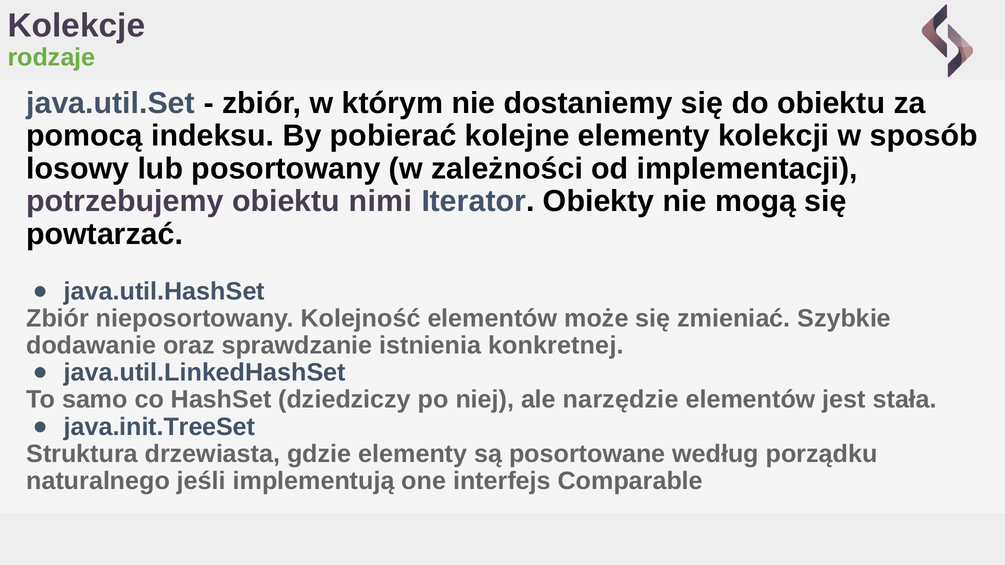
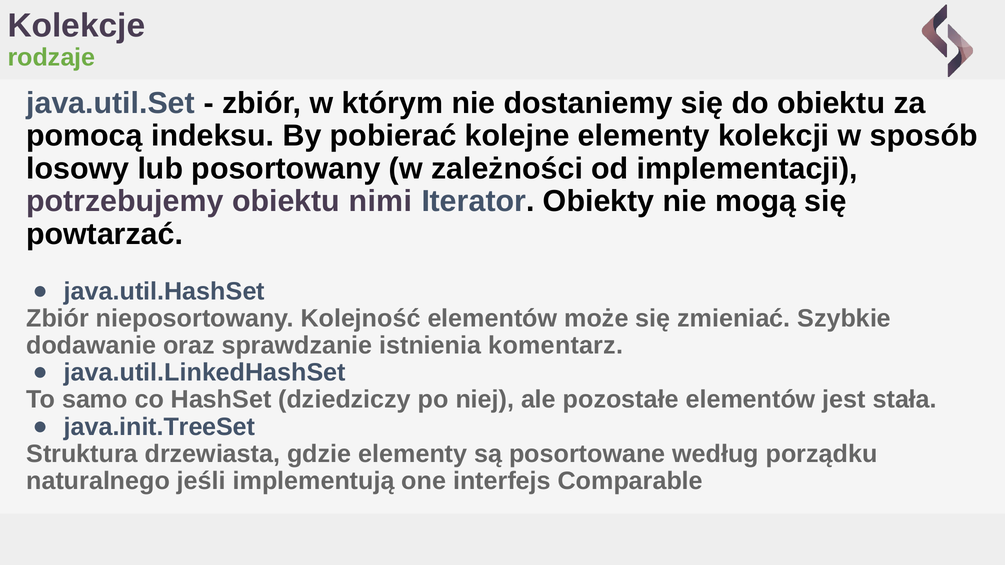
konkretnej: konkretnej -> komentarz (556, 346)
narzędzie: narzędzie -> pozostałe (621, 400)
